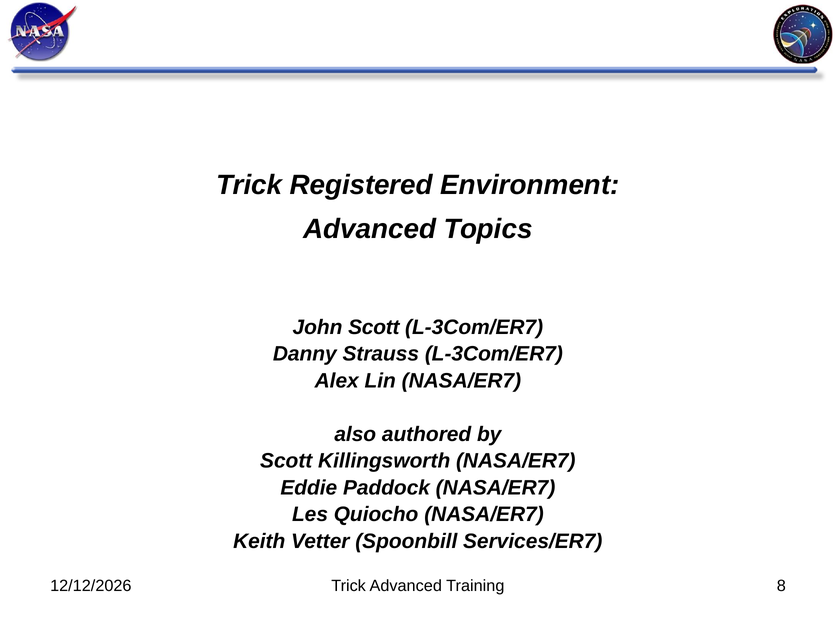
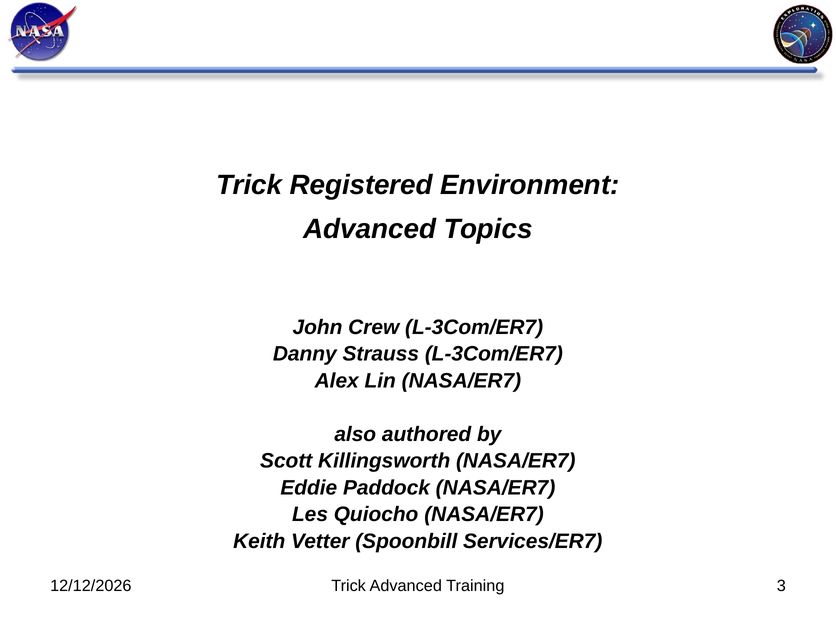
John Scott: Scott -> Crew (374, 327)
8: 8 -> 3 (781, 586)
